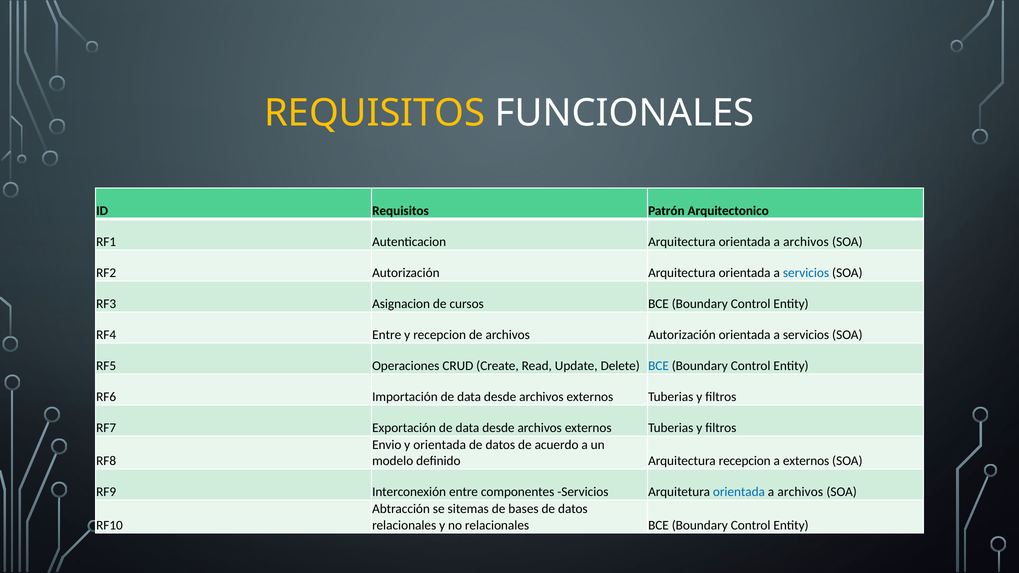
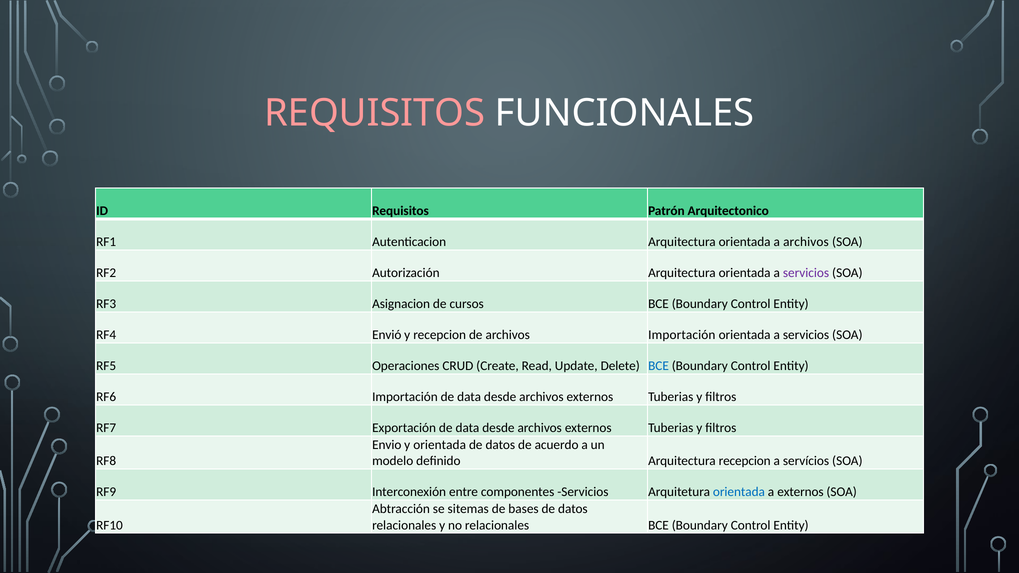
REQUISITOS colour: yellow -> pink (375, 113)
servicios colour: blue -> purple (806, 273)
RF4 Entre: Entre -> Envió (387, 335)
archivos Autorización: Autorización -> Importación (682, 335)
a externos: externos -> servícios (806, 461)
archivos: archivos -> externos (800, 492)
